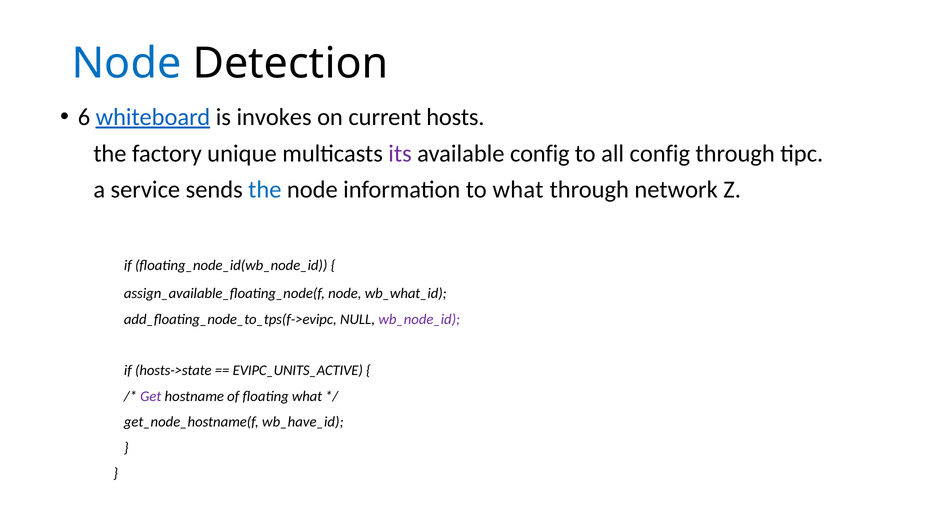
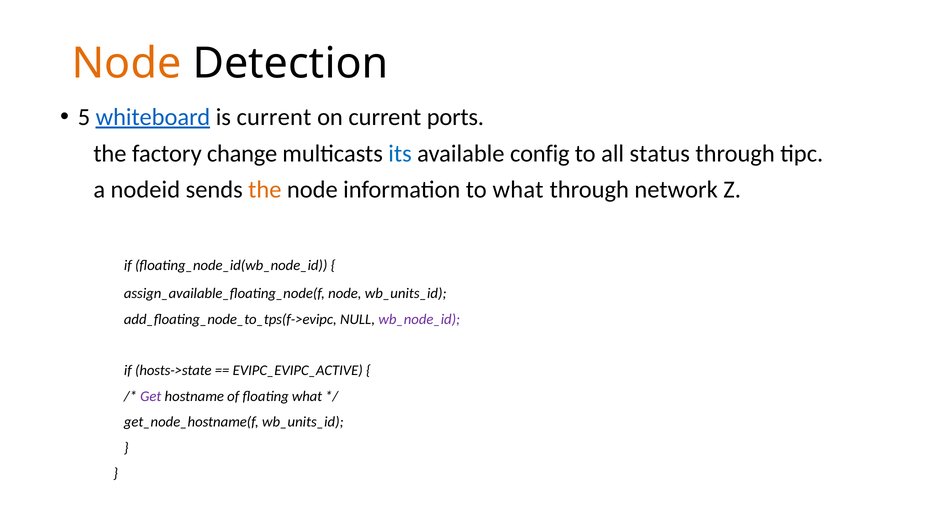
Node colour: blue -> orange (127, 63)
6: 6 -> 5 (84, 117)
is invokes: invokes -> current (274, 117)
hosts: hosts -> ports (455, 117)
unique: unique -> change (242, 153)
its colour: purple -> blue (400, 153)
all config: config -> status (660, 153)
service: service -> nodeid (145, 189)
the colour: blue -> orange (265, 189)
node wb_what_id: wb_what_id -> wb_units_id (406, 293)
EVIPC_UNITS_ACTIVE: EVIPC_UNITS_ACTIVE -> EVIPC_EVIPC_ACTIVE (298, 370)
get_node_hostname(f wb_have_id: wb_have_id -> wb_units_id (303, 422)
